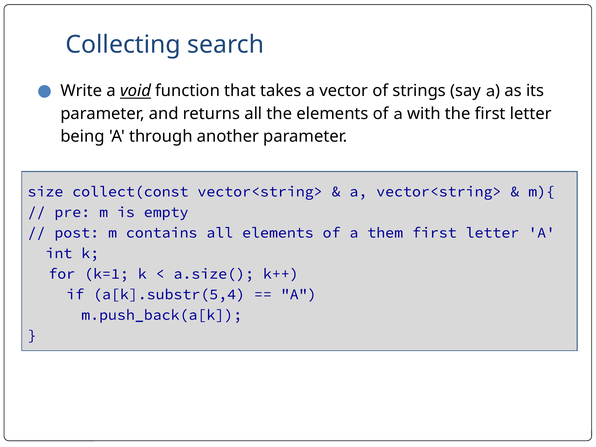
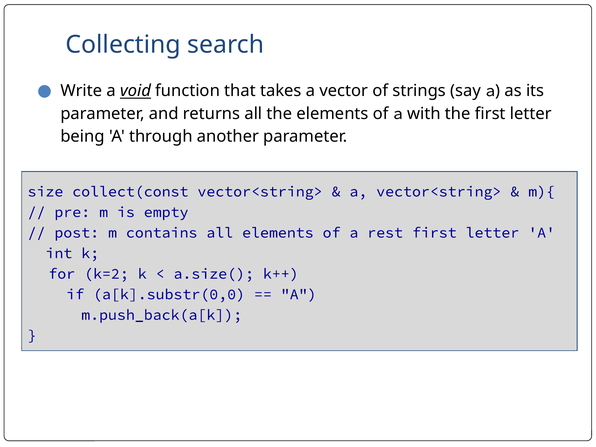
them: them -> rest (385, 233)
k=1: k=1 -> k=2 (106, 274)
a[k].substr(5,4: a[k].substr(5,4 -> a[k].substr(0,0 (169, 294)
